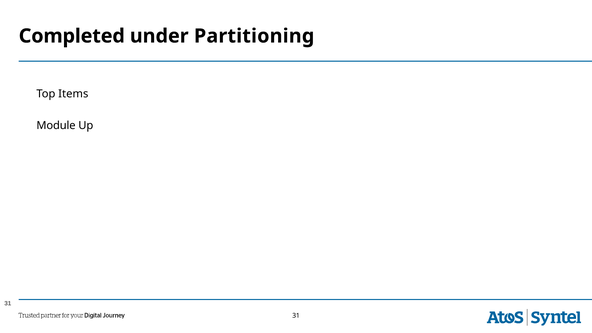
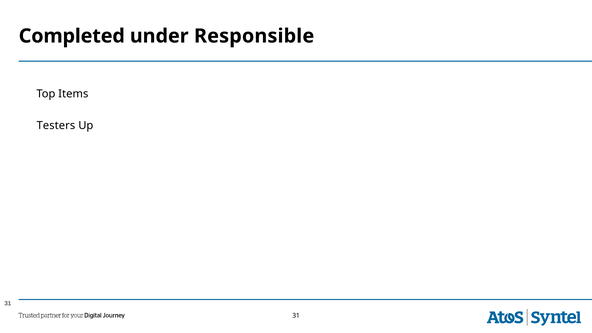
Partitioning: Partitioning -> Responsible (254, 36)
Module: Module -> Testers (56, 125)
